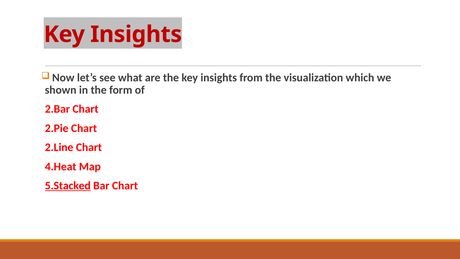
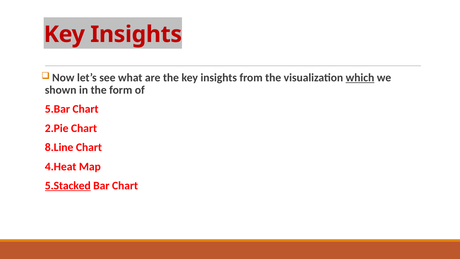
which underline: none -> present (360, 78)
2.Bar: 2.Bar -> 5.Bar (57, 109)
2.Line: 2.Line -> 8.Line (59, 147)
